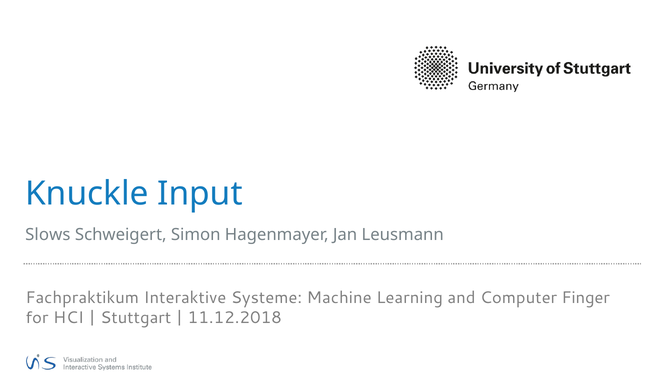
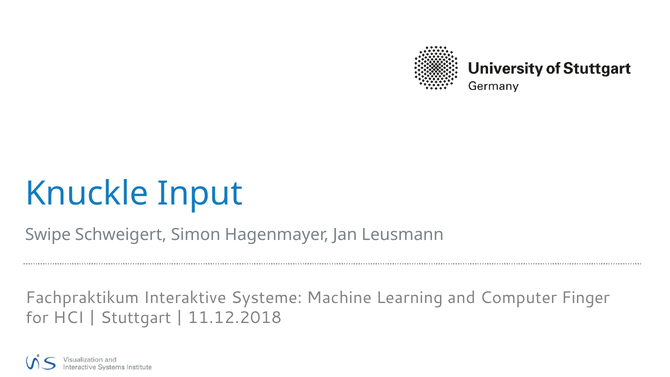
Slows: Slows -> Swipe (48, 235)
